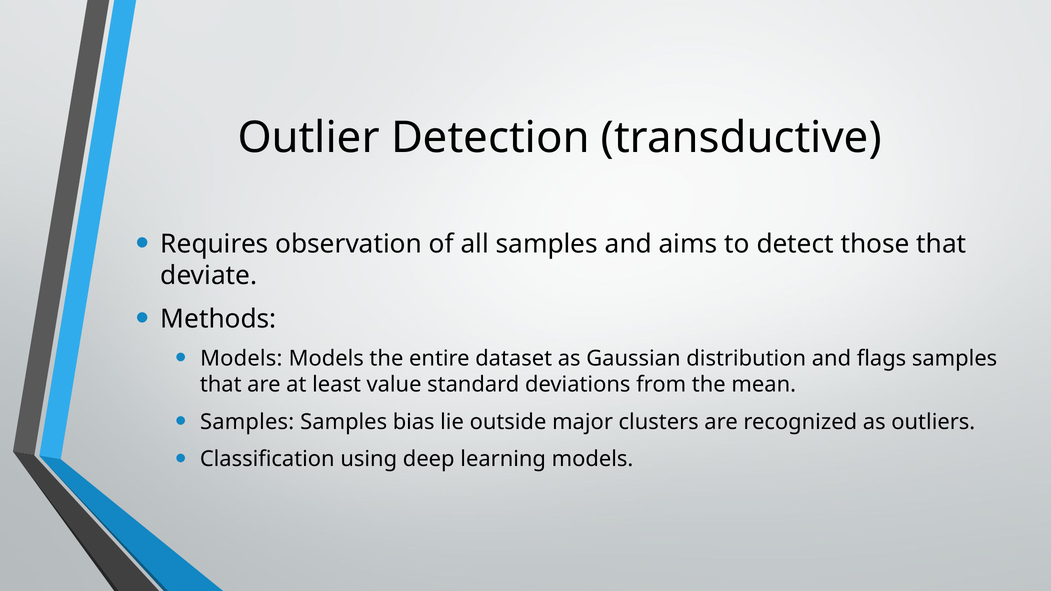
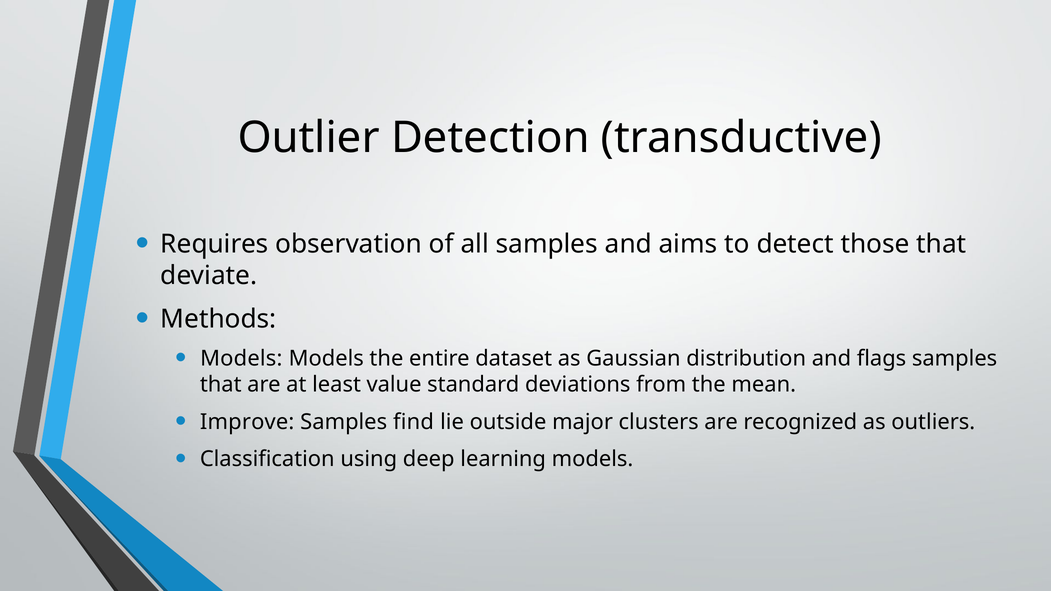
Samples: Samples -> Improve (247, 422)
bias: bias -> find (414, 422)
